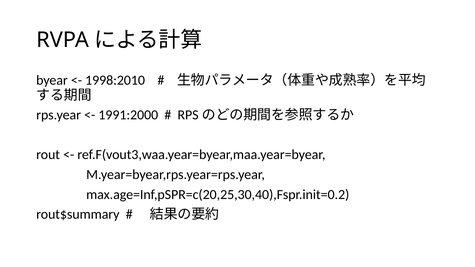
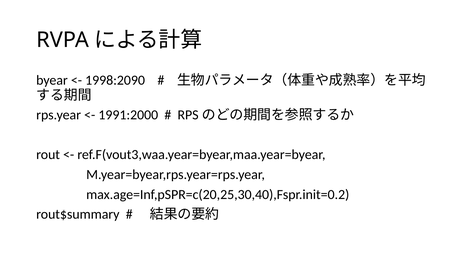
1998:2010: 1998:2010 -> 1998:2090 (115, 80)
